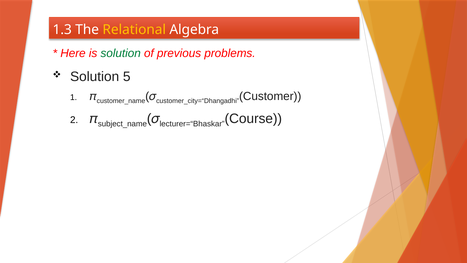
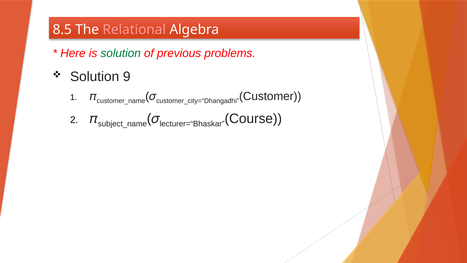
1.3: 1.3 -> 8.5 (62, 29)
Relational colour: yellow -> pink (134, 29)
5: 5 -> 9 (127, 76)
